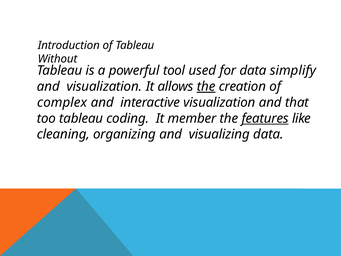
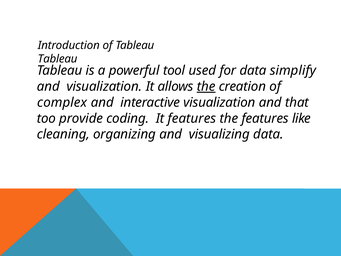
Without: Without -> Tableau (58, 59)
too tableau: tableau -> provide (81, 118)
It member: member -> features (192, 118)
features underline: present -> none (265, 118)
